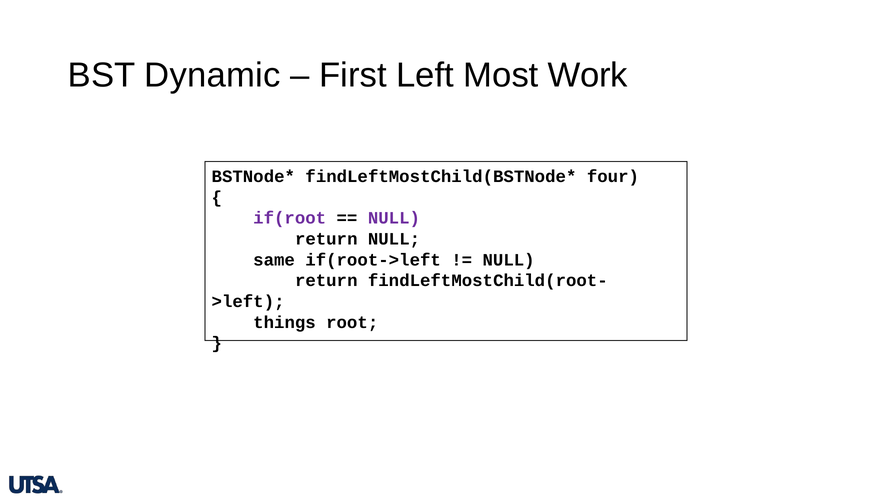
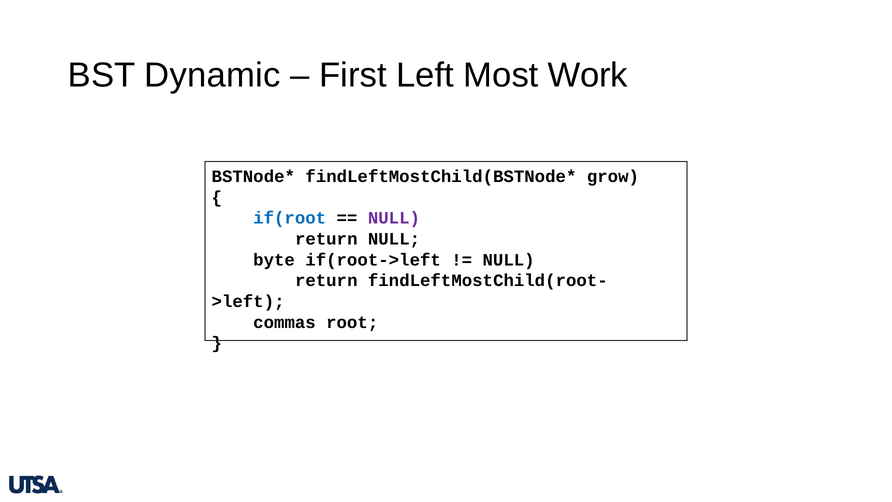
four: four -> grow (613, 176)
if(root colour: purple -> blue (290, 218)
same: same -> byte (274, 260)
things: things -> commas (284, 322)
